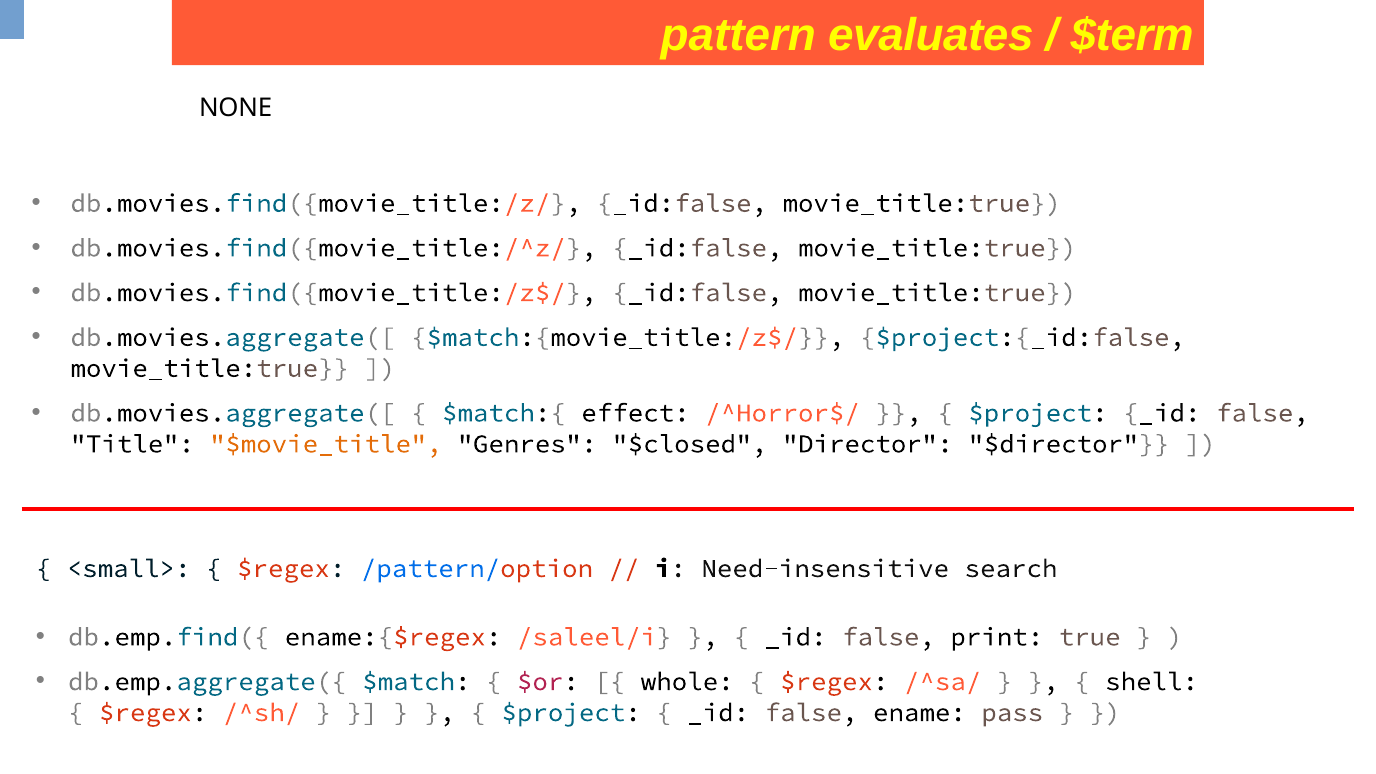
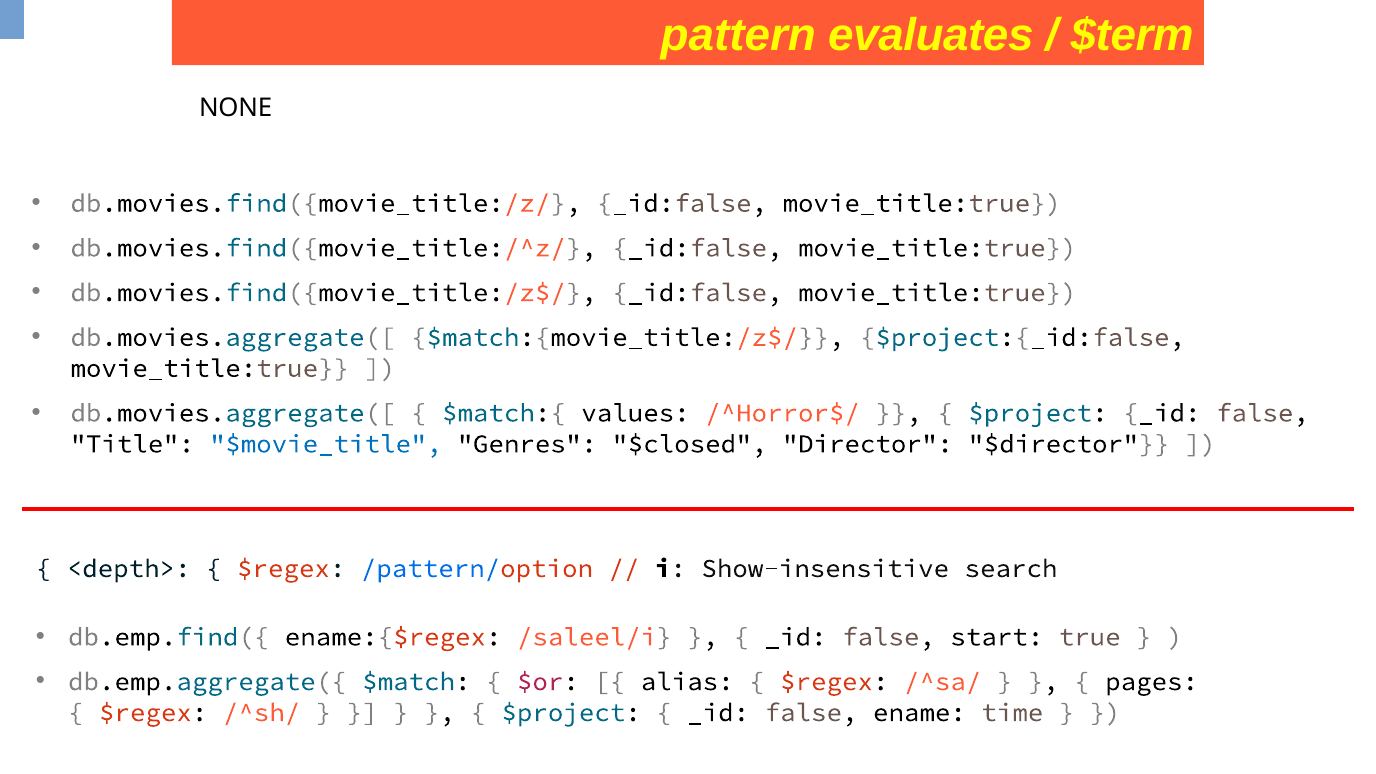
effect: effect -> values (635, 413)
$movie_title colour: orange -> blue (326, 444)
<small>: <small> -> <depth> (129, 568)
Need-insensitive: Need-insensitive -> Show-insensitive (825, 568)
print: print -> start (997, 637)
whole: whole -> alias (687, 682)
shell: shell -> pages (1152, 682)
pass: pass -> time (1012, 713)
